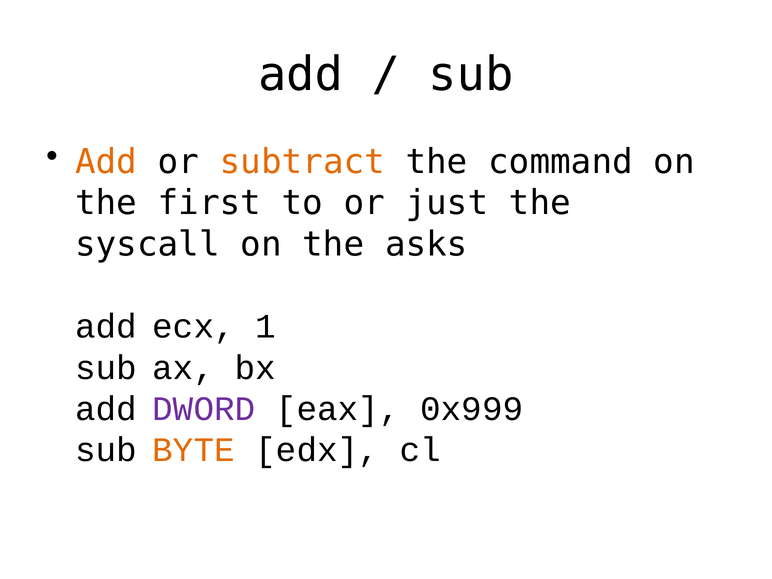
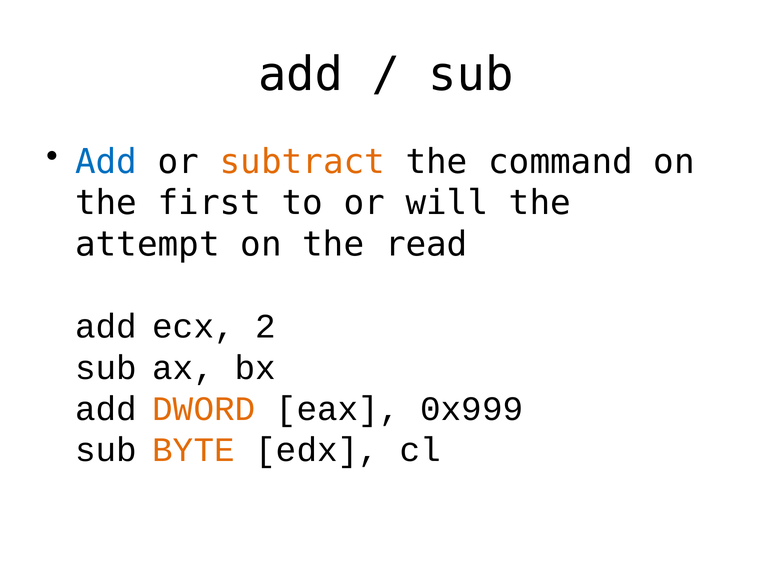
Add colour: orange -> blue (106, 162)
just: just -> will (447, 203)
syscall: syscall -> attempt (147, 244)
asks: asks -> read (426, 244)
1: 1 -> 2 (266, 327)
DWORD colour: purple -> orange (204, 409)
